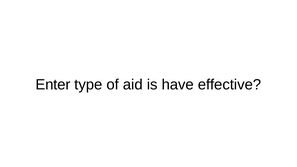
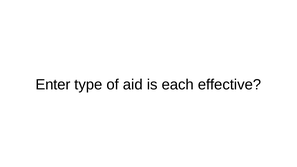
have: have -> each (178, 85)
